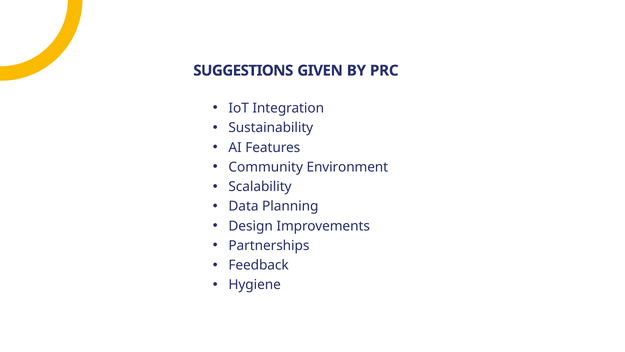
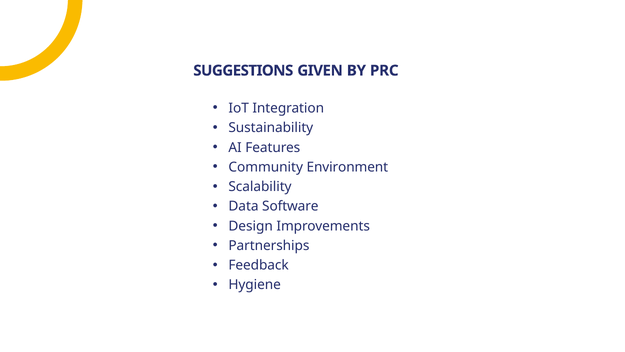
Planning: Planning -> Software (290, 206)
